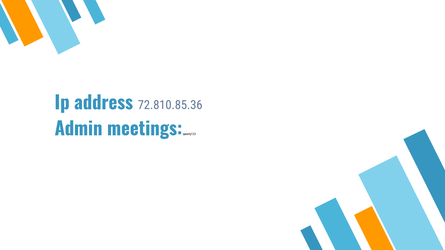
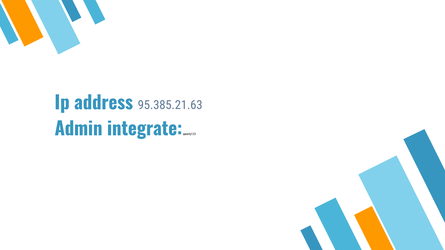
72.810.85.36: 72.810.85.36 -> 95.385.21.63 (170, 105)
meetings: meetings -> integrate (145, 129)
